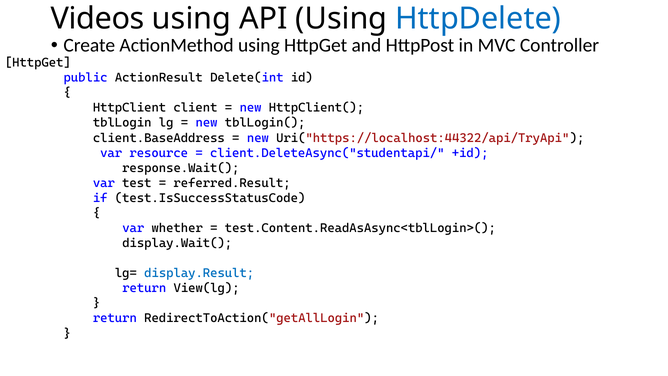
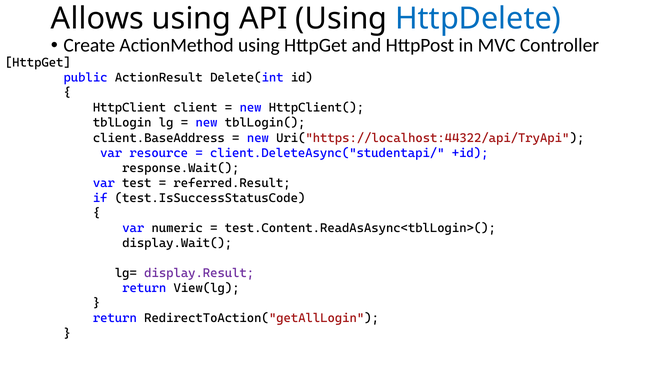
Videos: Videos -> Allows (97, 19)
whether: whether -> numeric (177, 228)
display.Result colour: blue -> purple (199, 273)
